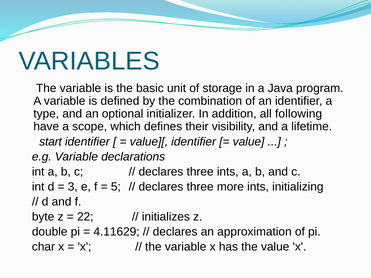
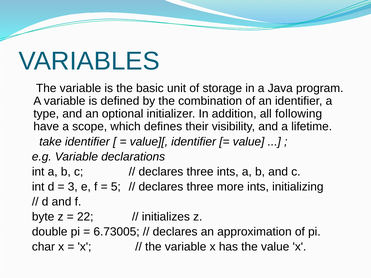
start: start -> take (50, 142)
4.11629: 4.11629 -> 6.73005 (117, 232)
